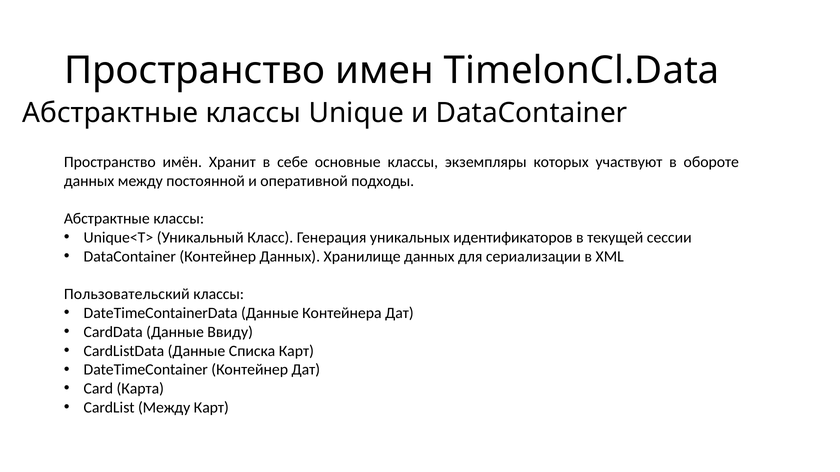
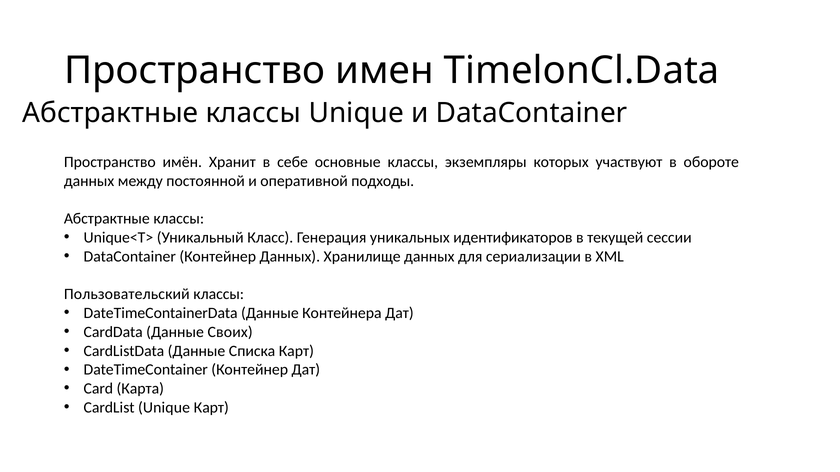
Ввиду: Ввиду -> Своих (230, 332)
CardList Между: Между -> Unique (164, 408)
